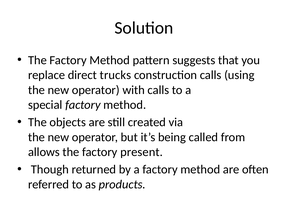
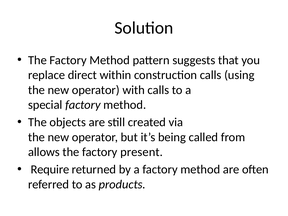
trucks: trucks -> within (115, 75)
Though: Though -> Require (50, 169)
